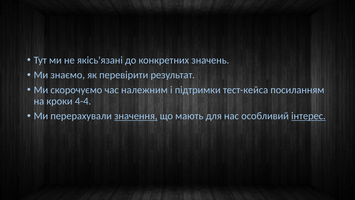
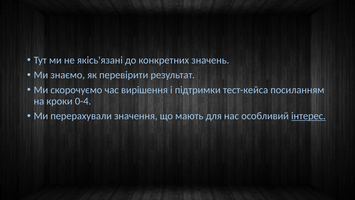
належним: належним -> вирішення (144, 90)
4-4: 4-4 -> 0-4 (83, 101)
значення underline: present -> none (136, 116)
